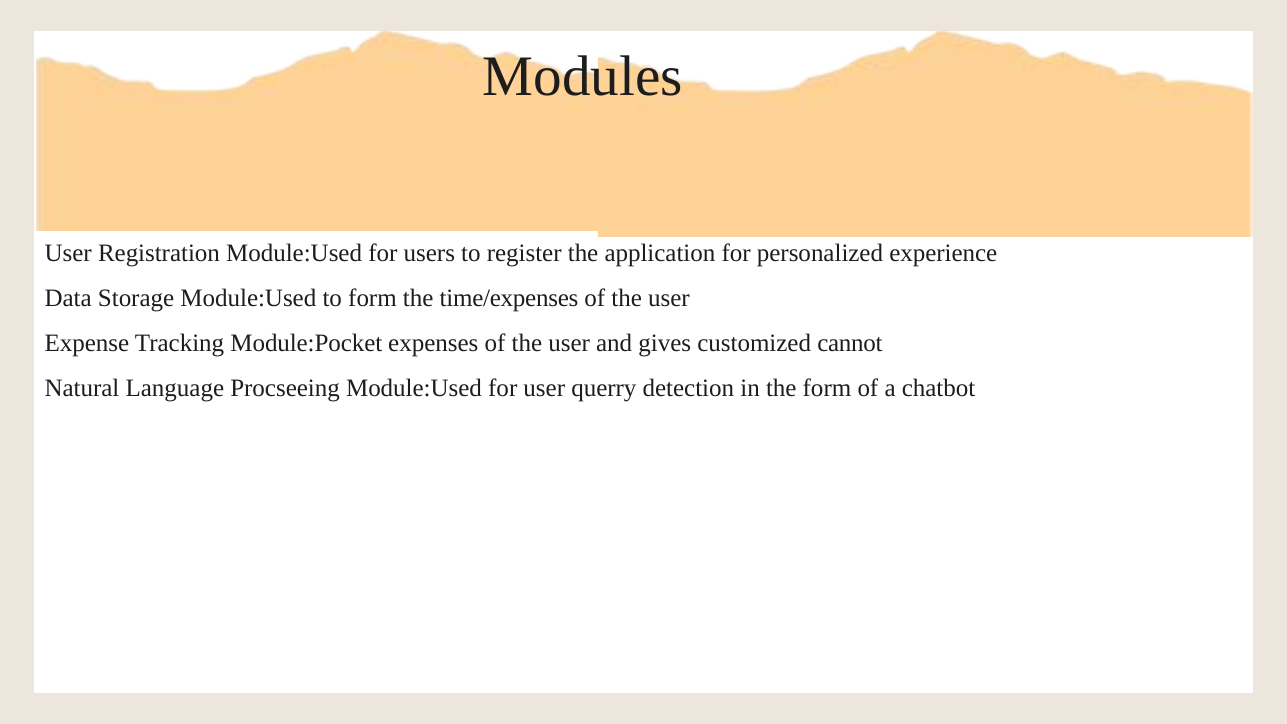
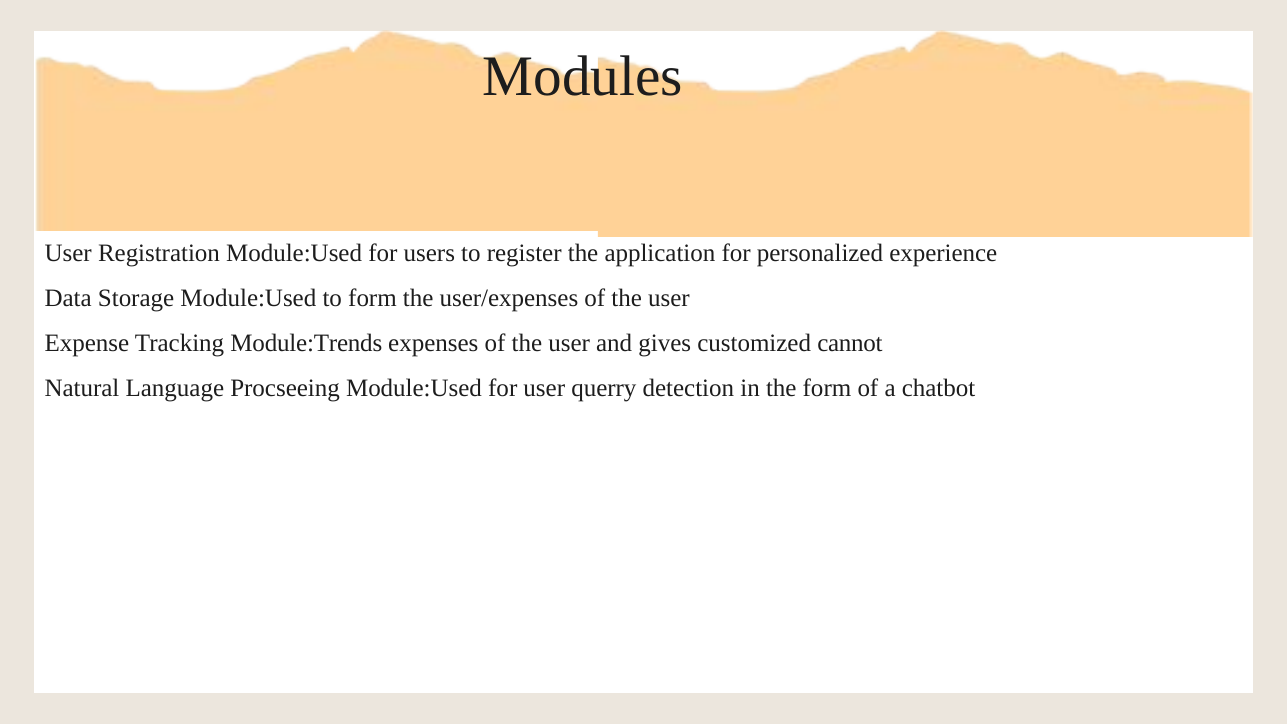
time/expenses: time/expenses -> user/expenses (509, 298)
Module:Pocket: Module:Pocket -> Module:Trends (306, 344)
